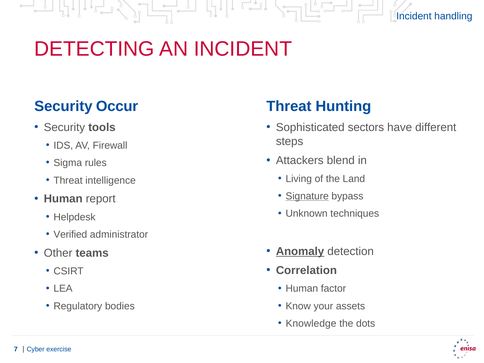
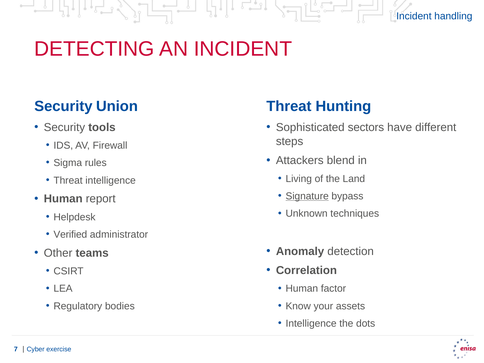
Occur: Occur -> Union (117, 106)
Anomaly underline: present -> none (300, 251)
Knowledge: Knowledge -> Intelligence (311, 324)
